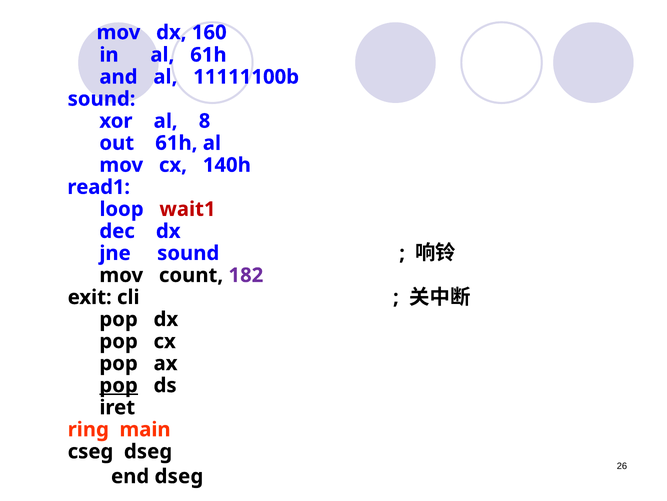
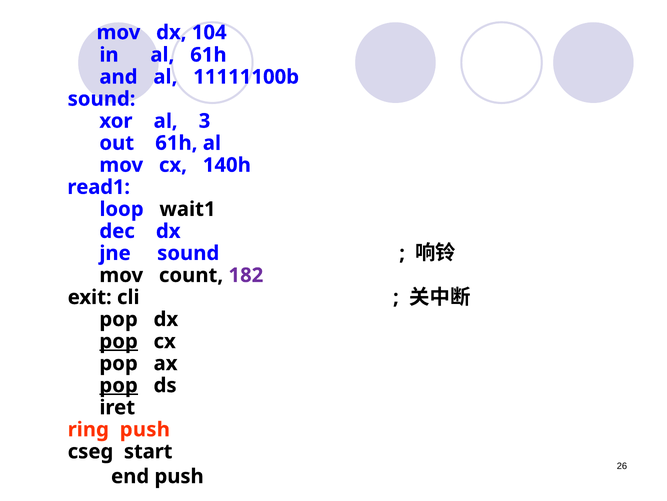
160: 160 -> 104 (209, 32)
8: 8 -> 3 (205, 121)
wait1 colour: red -> black (188, 209)
pop underline: none -> present (119, 341)
ring main: main -> push (145, 429)
cseg dseg: dseg -> start (148, 451)
end dseg: dseg -> push (179, 476)
